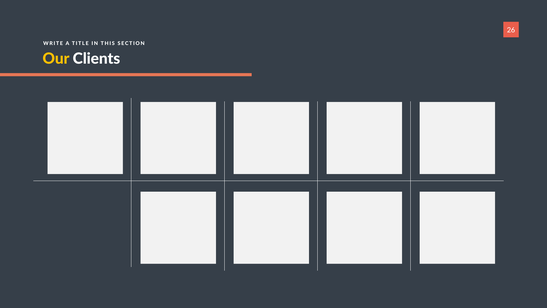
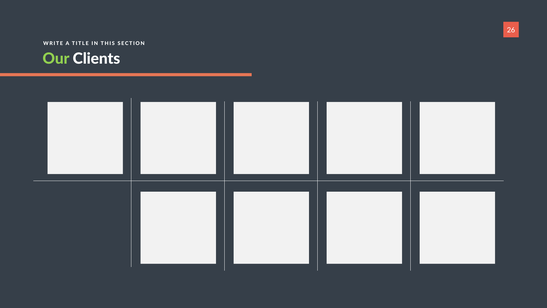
Our colour: yellow -> light green (56, 59)
